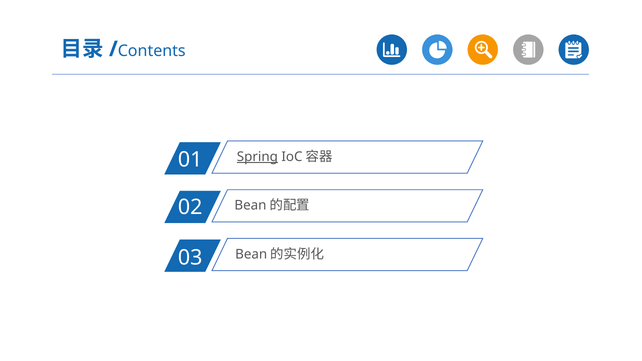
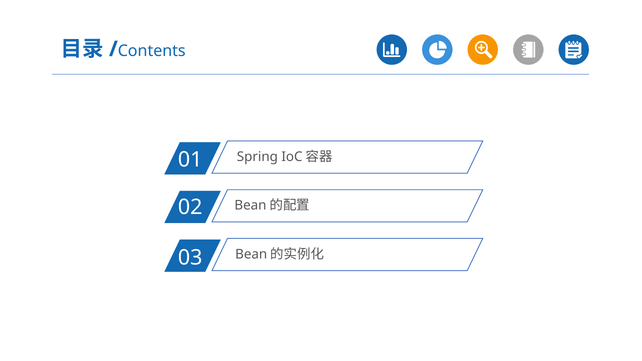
Spring underline: present -> none (257, 157)
